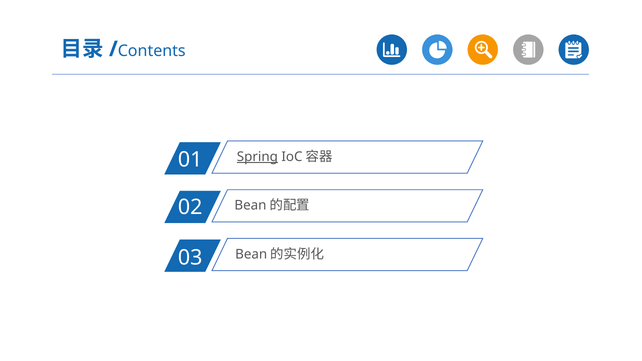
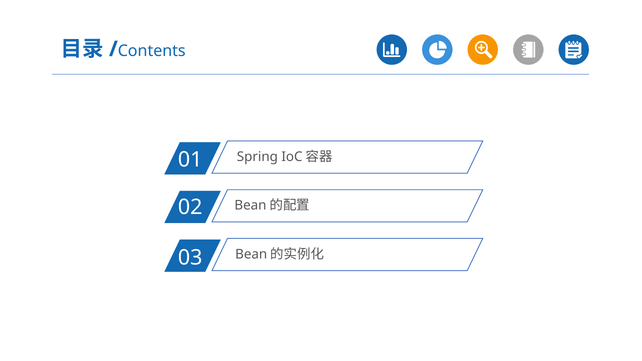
Spring underline: present -> none (257, 157)
